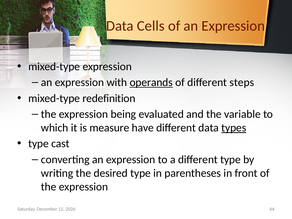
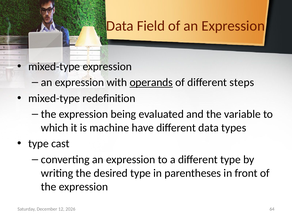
Cells: Cells -> Field (151, 26)
measure: measure -> machine (109, 128)
types underline: present -> none (234, 128)
